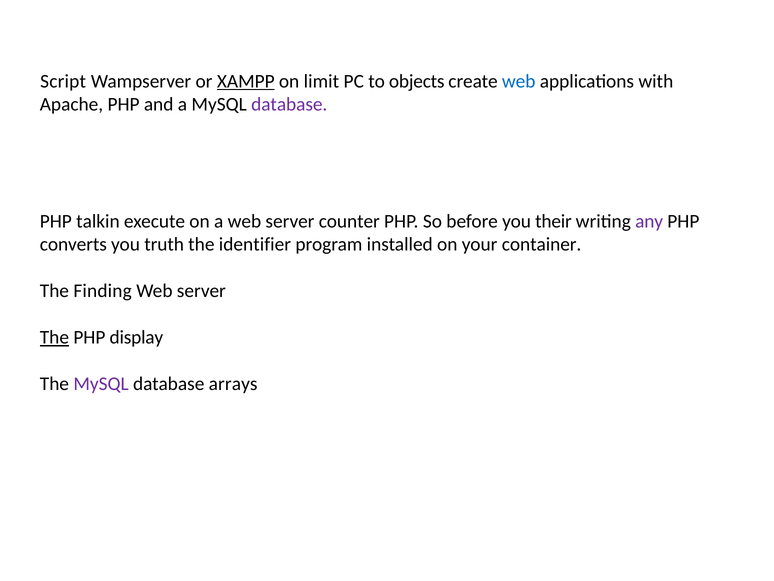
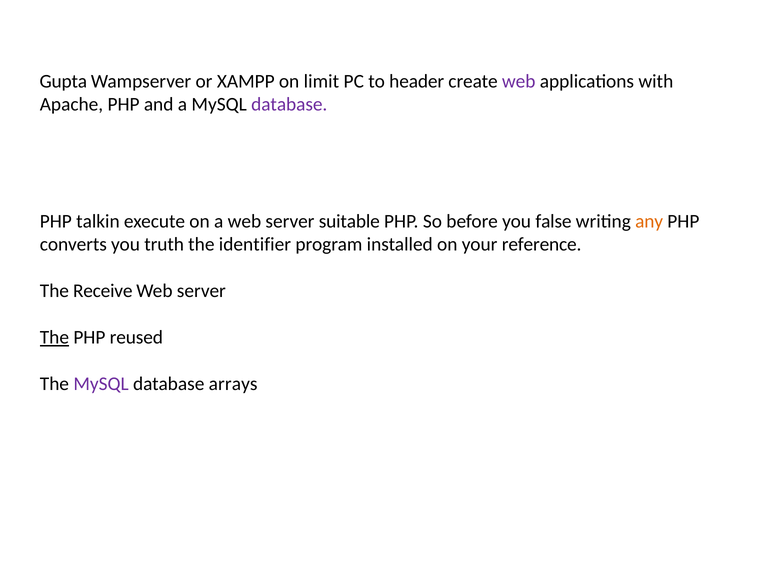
Script: Script -> Gupta (63, 81)
XAMPP underline: present -> none (246, 81)
objects: objects -> header (417, 81)
web colour: blue -> purple (519, 81)
counter: counter -> suitable (349, 221)
their: their -> false (553, 221)
any colour: purple -> orange (649, 221)
container: container -> reference (542, 244)
Finding: Finding -> Receive (103, 291)
display: display -> reused (136, 337)
